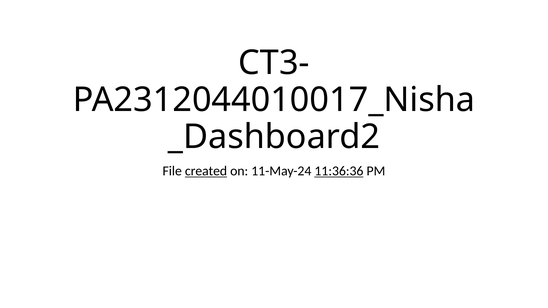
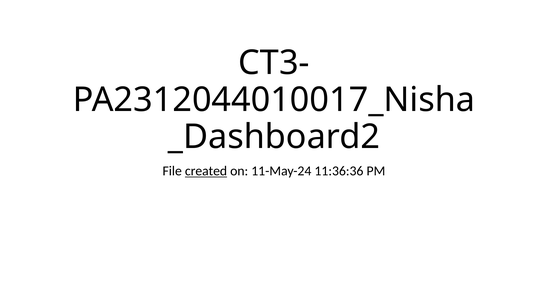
11:36:36 underline: present -> none (339, 171)
